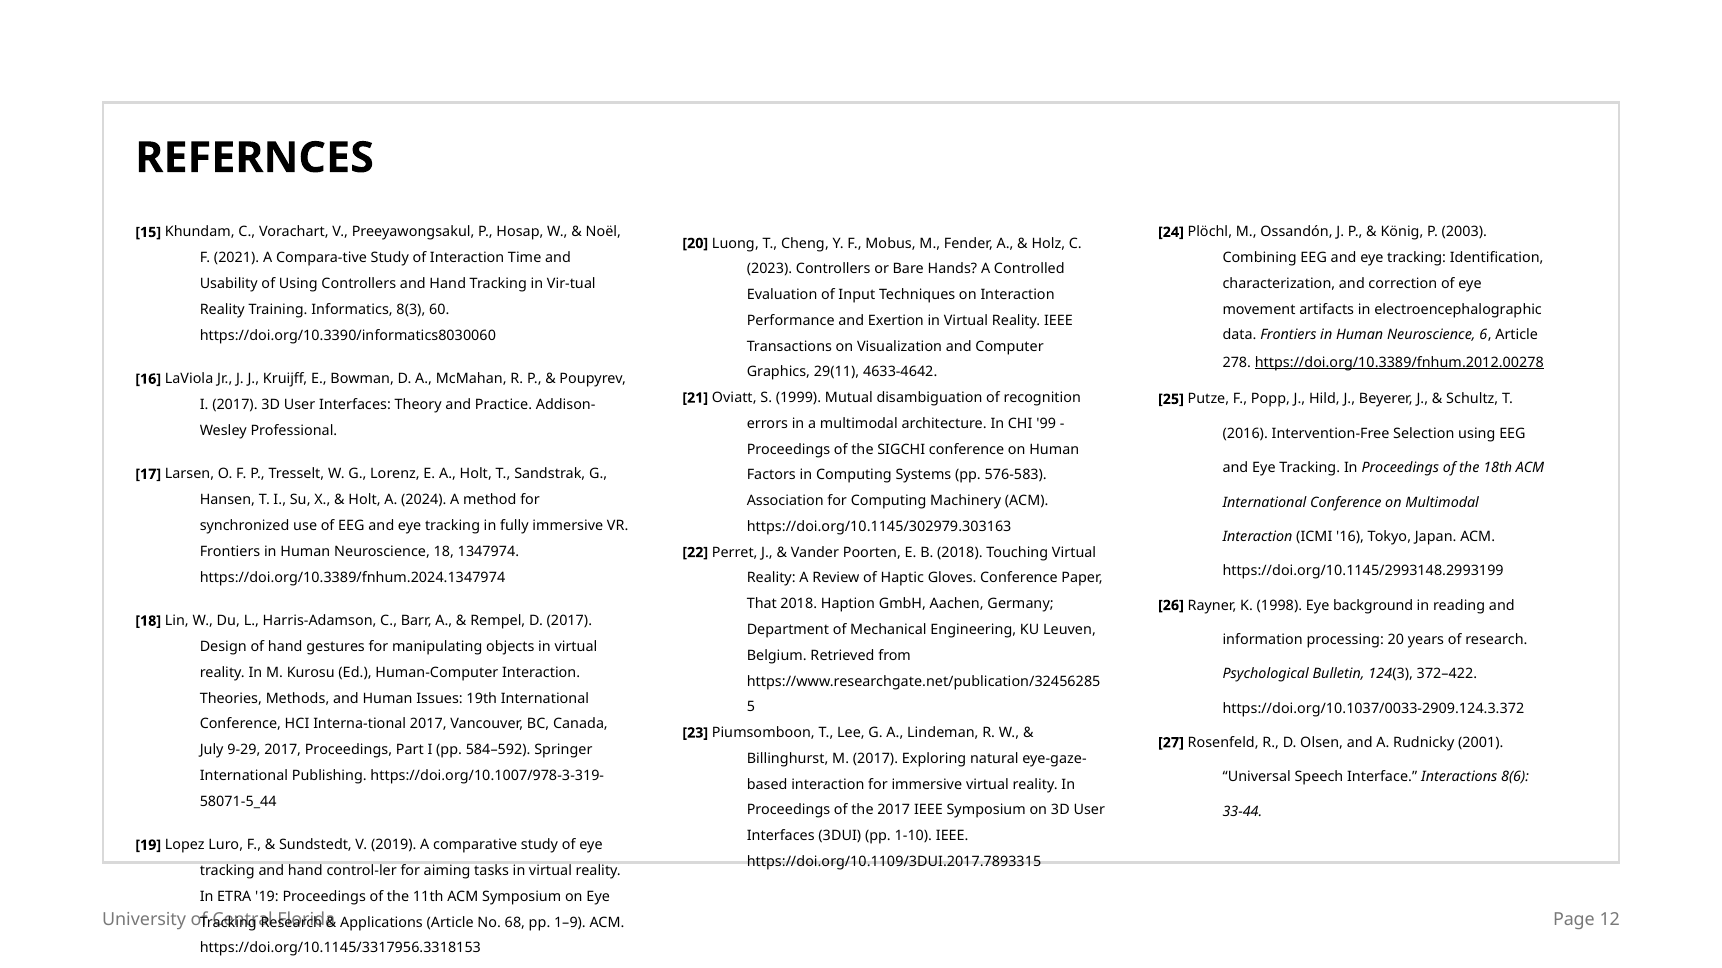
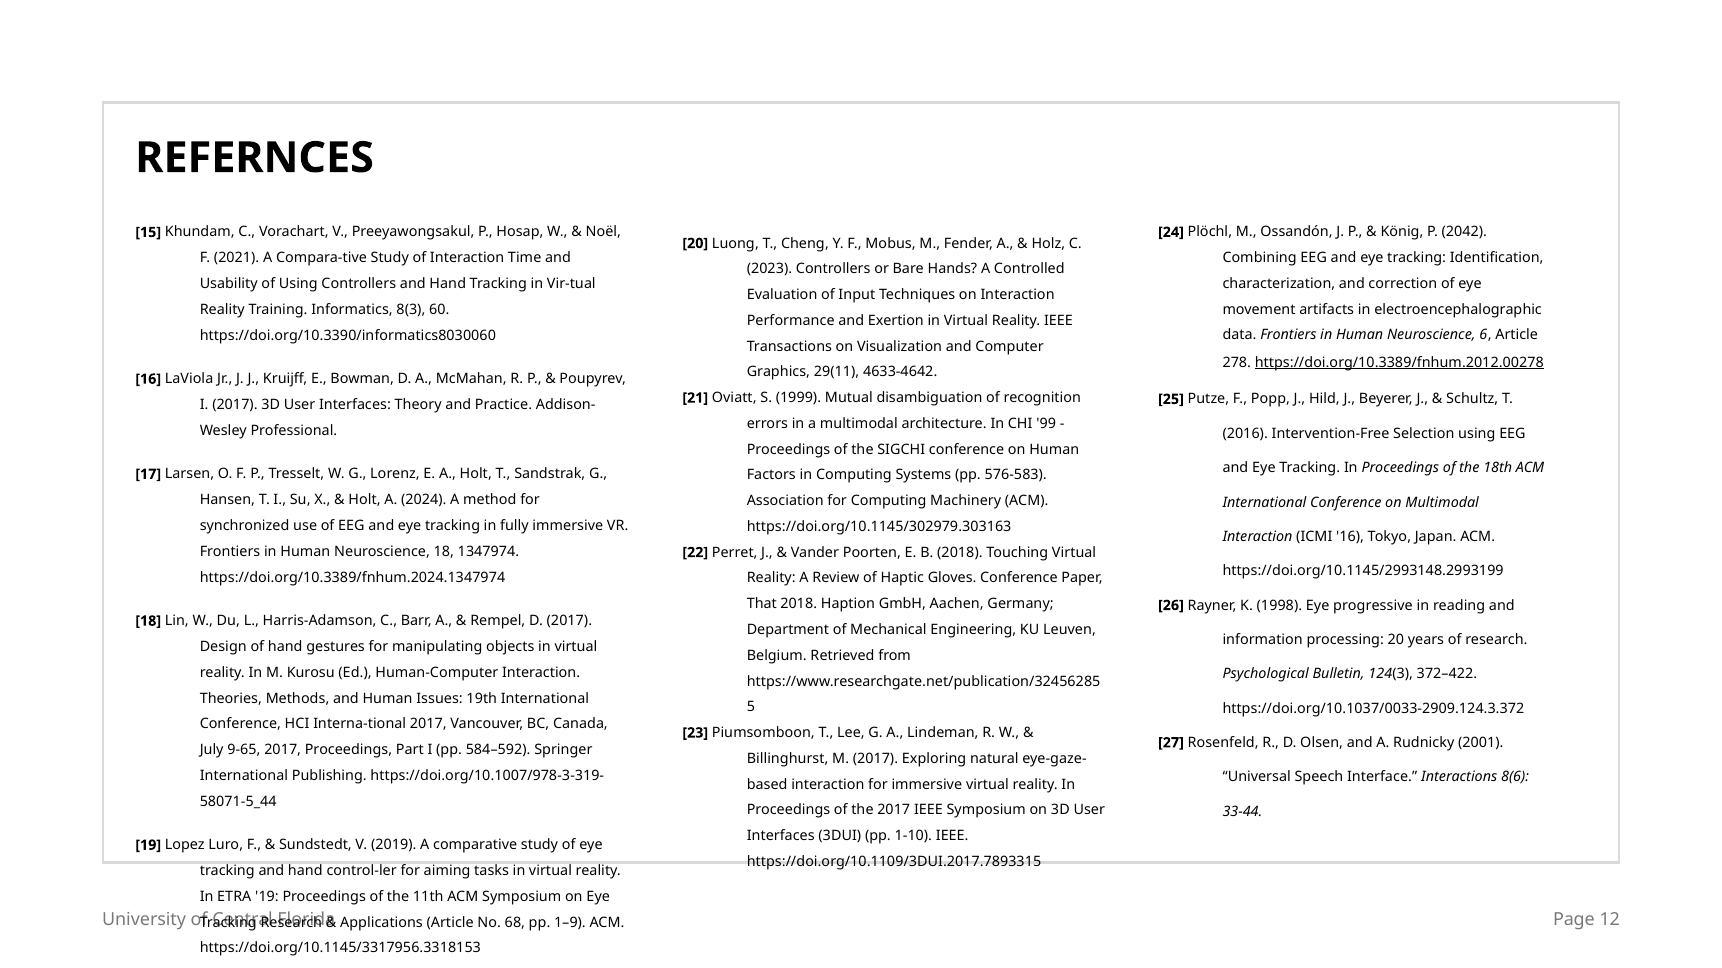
2003: 2003 -> 2042 (1464, 232)
background: background -> progressive (1373, 606)
9-29: 9-29 -> 9-65 (244, 750)
